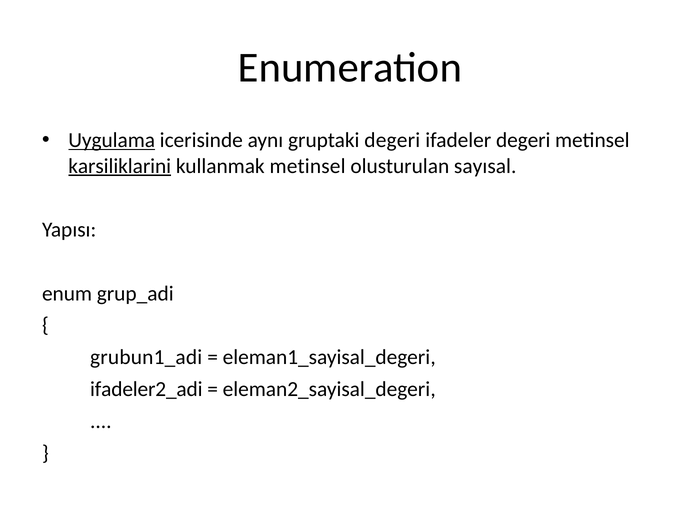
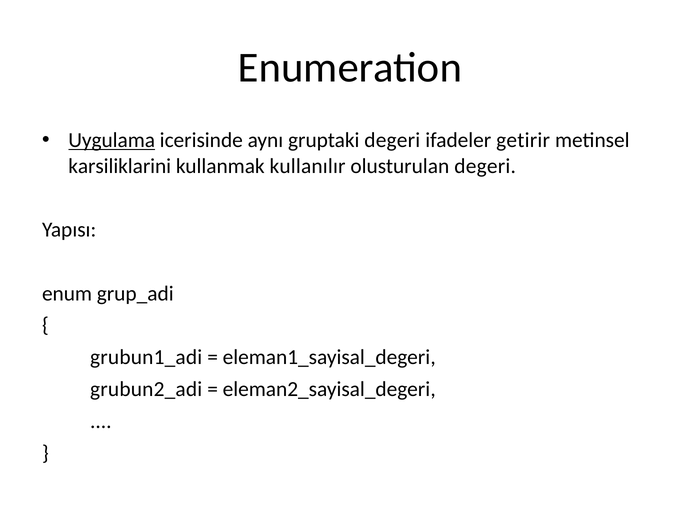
ifadeler degeri: degeri -> getirir (523, 140)
karsiliklarini underline: present -> none (120, 166)
kullanmak metinsel: metinsel -> kullanılır (308, 166)
olusturulan sayısal: sayısal -> degeri (485, 166)
ifadeler2_adi: ifadeler2_adi -> grubun2_adi (146, 389)
